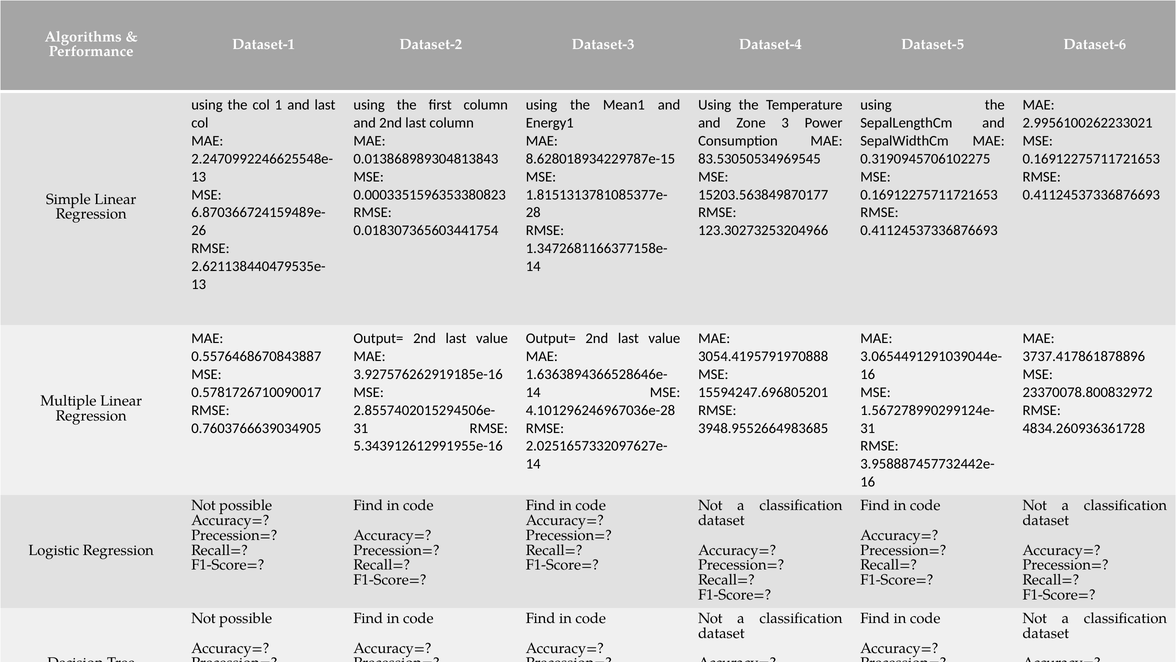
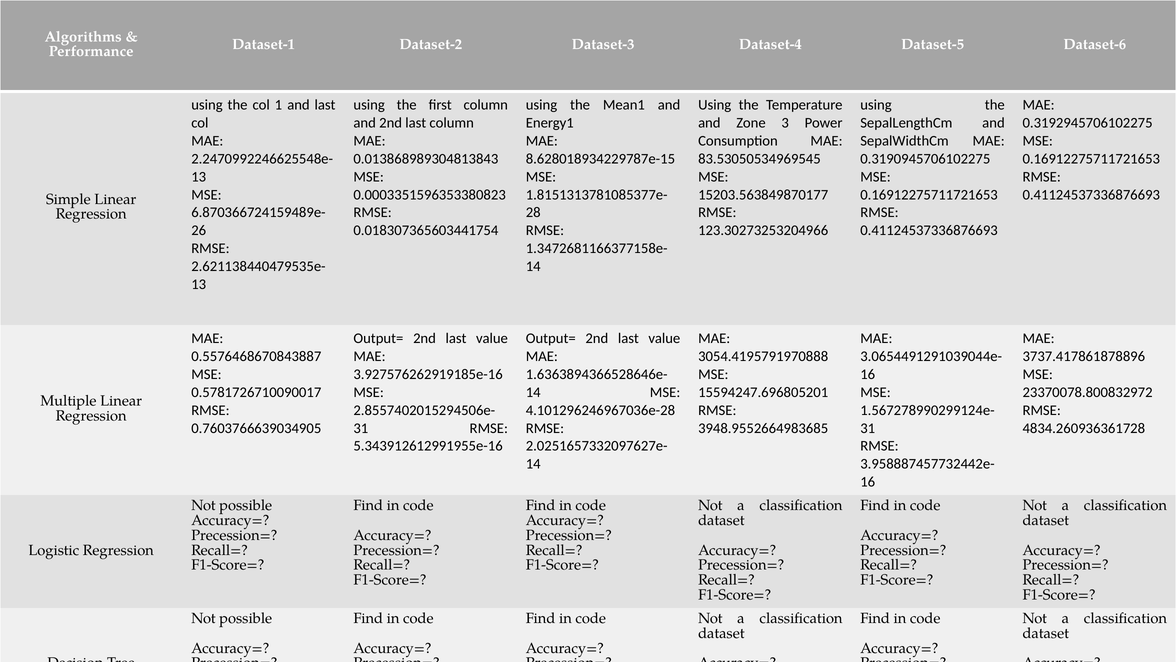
2.9956100262233021: 2.9956100262233021 -> 0.3192945706102275 (1088, 123)
